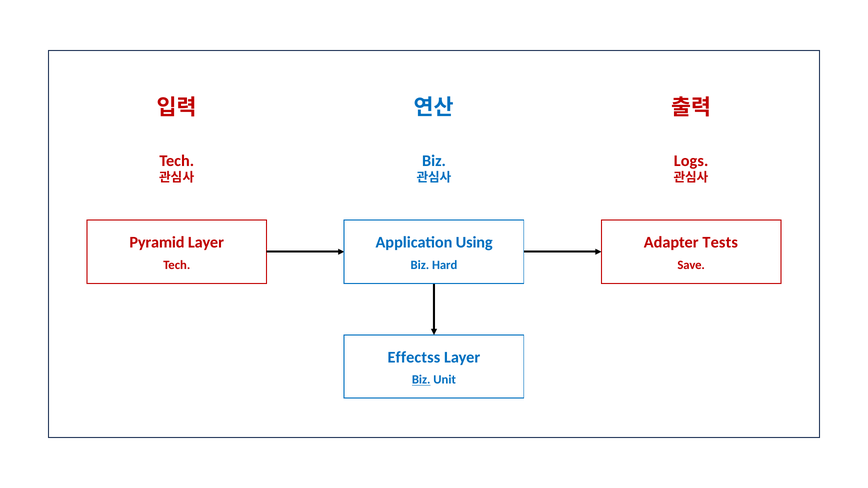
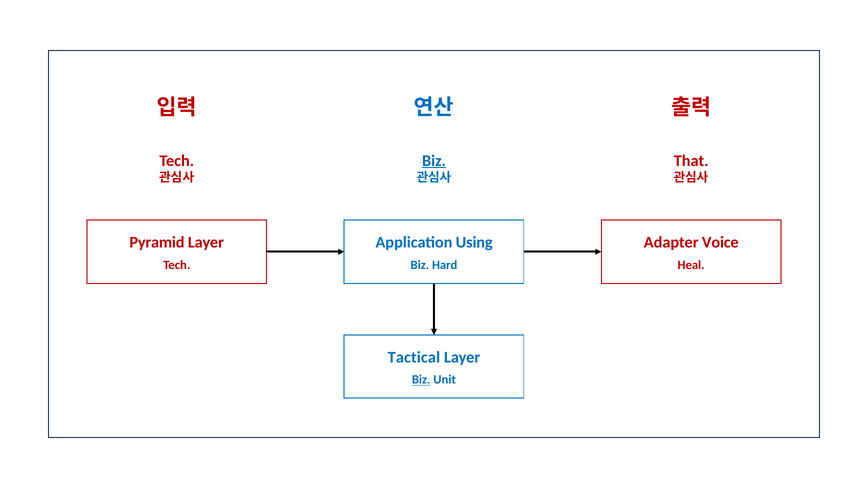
Biz underline: none -> present (434, 161)
Logs: Logs -> That (691, 161)
Tests: Tests -> Voice (720, 243)
Save: Save -> Heal (691, 265)
Effectss: Effectss -> Tactical (414, 357)
